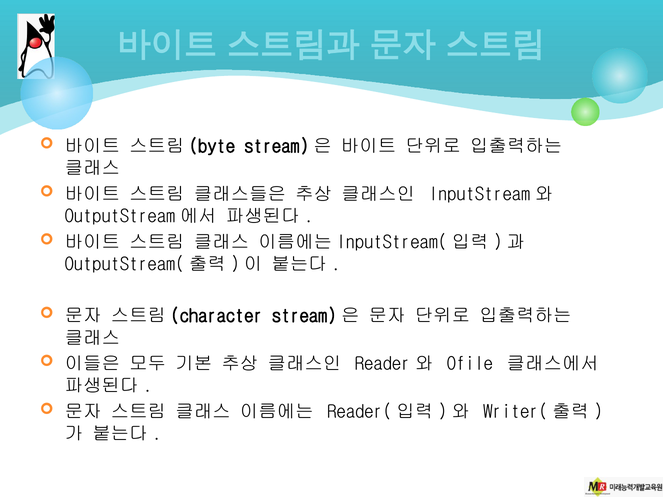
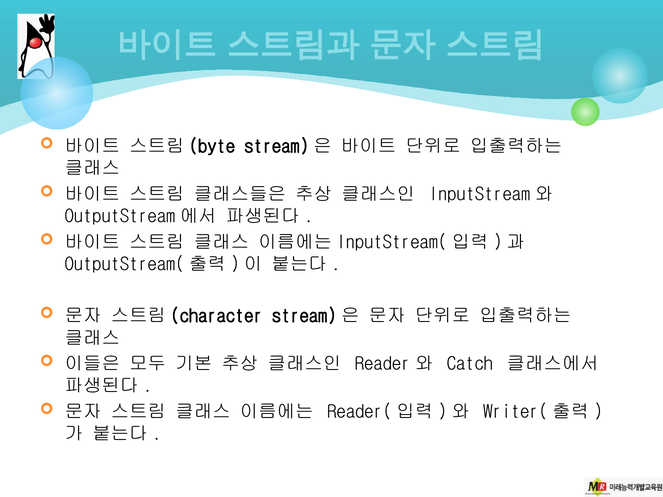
Ofile: Ofile -> Catch (470, 364)
